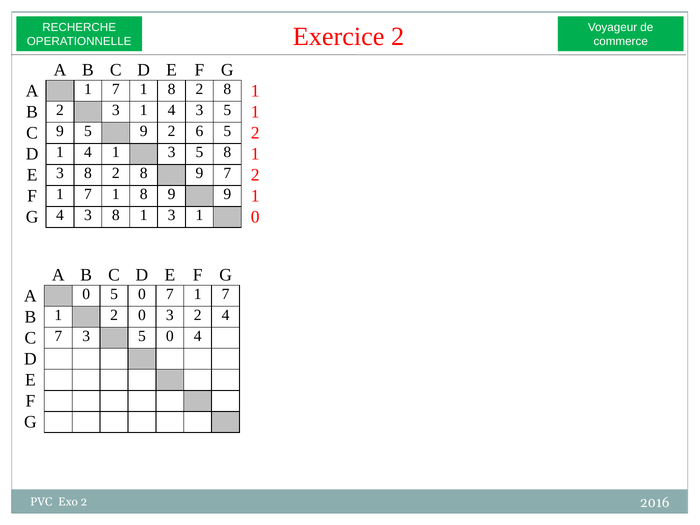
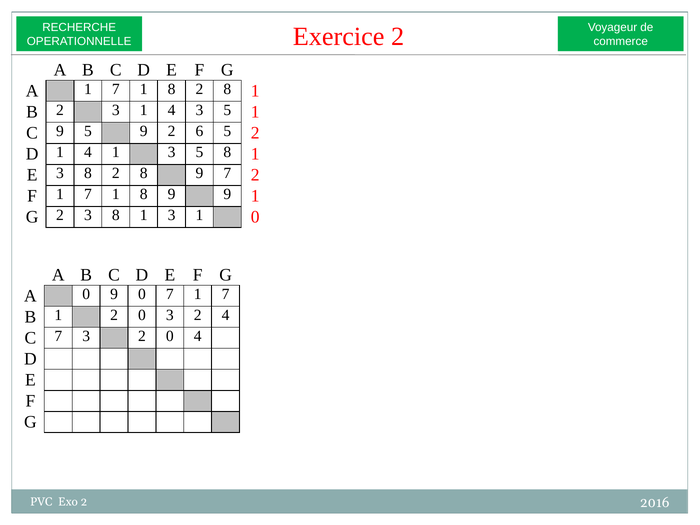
G 4: 4 -> 2 (60, 215)
0 5: 5 -> 9 (114, 294)
7 3 5: 5 -> 2 (142, 336)
